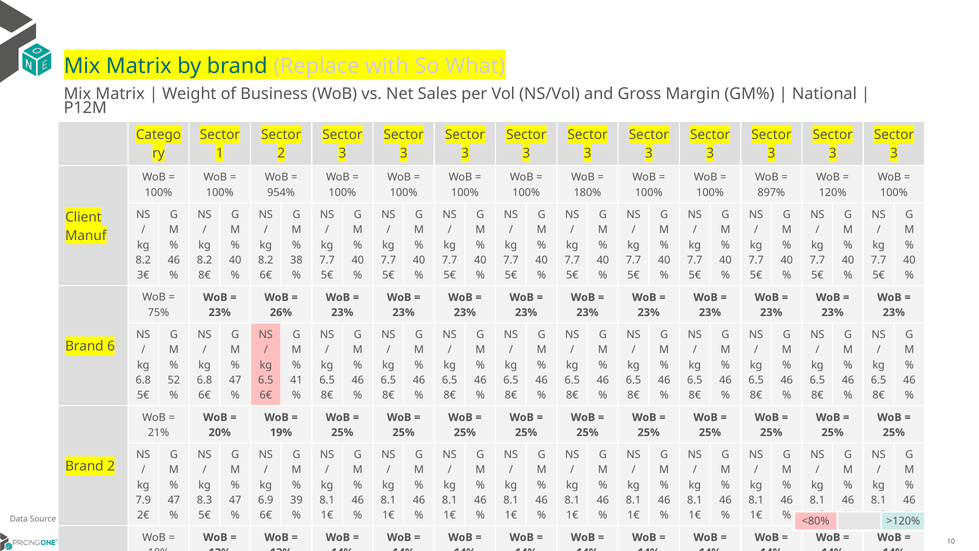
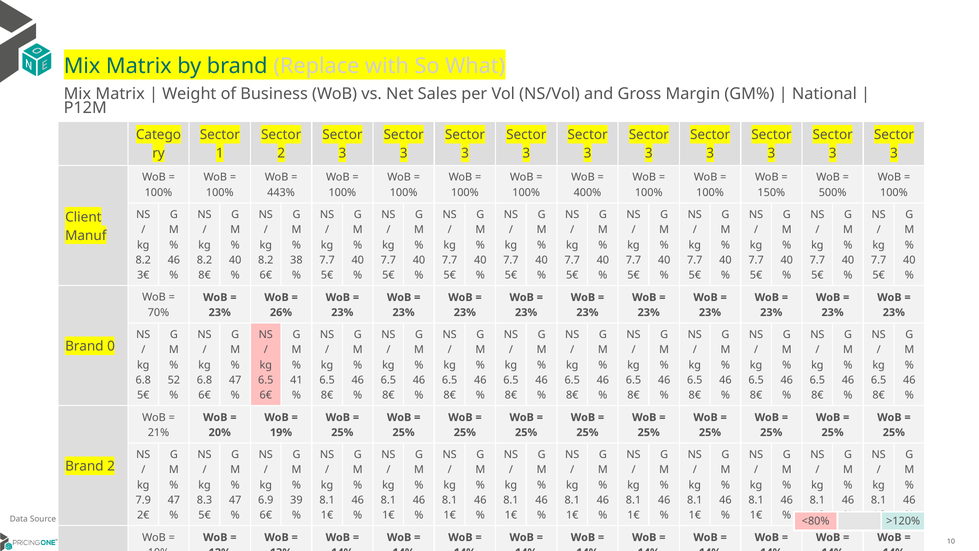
954%: 954% -> 443% (281, 192)
180%: 180% -> 400% (587, 192)
897%: 897% -> 150% (771, 192)
120%: 120% -> 500% (833, 192)
75%: 75% -> 70% (158, 312)
6: 6 -> 0 (111, 346)
